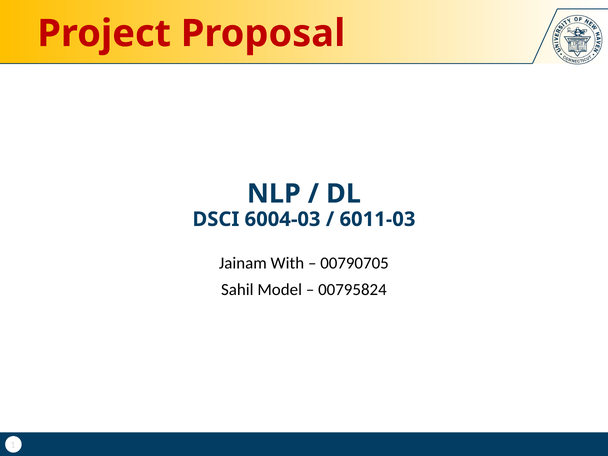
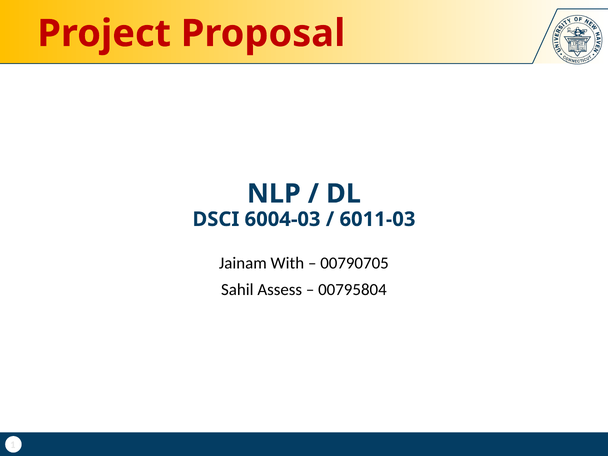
Model: Model -> Assess (280, 290)
00795824: 00795824 -> 00795804 (352, 290)
